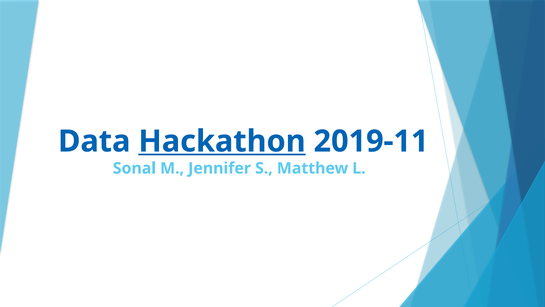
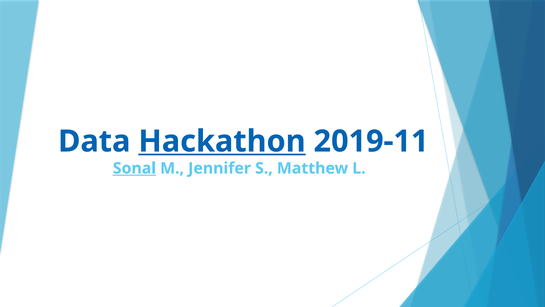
Sonal underline: none -> present (134, 168)
